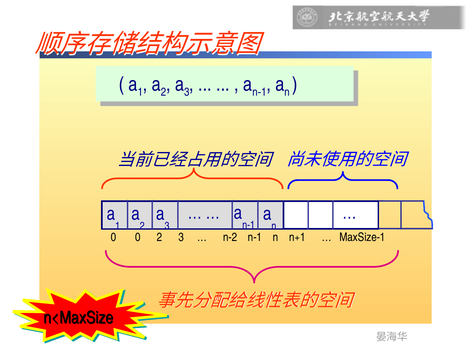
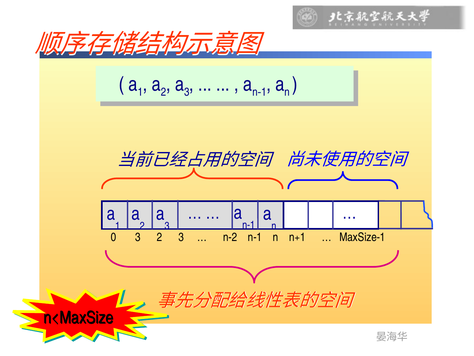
0 0: 0 -> 3 (138, 237)
